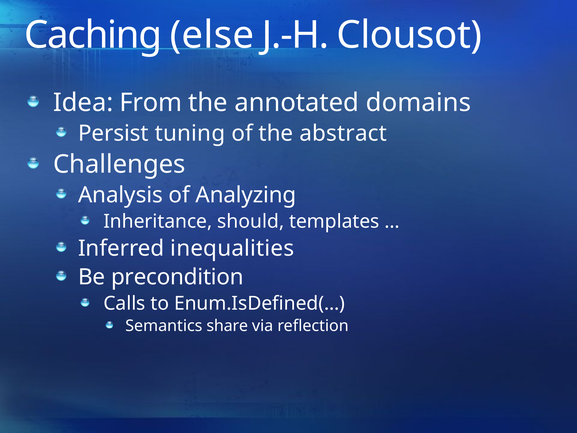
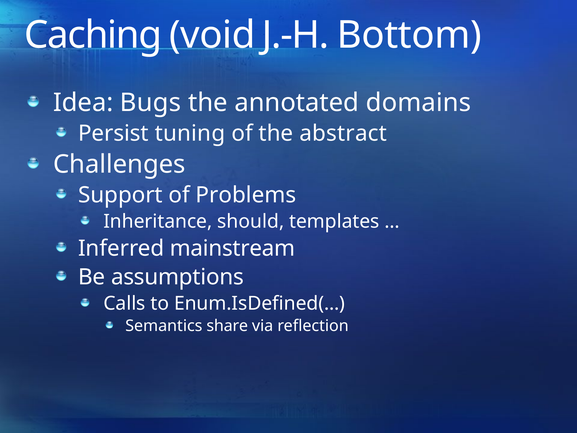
else: else -> void (212, 35)
Clousot: Clousot -> Bottom (409, 35)
From: From -> Bugs (151, 103)
Analysis: Analysis -> Support (120, 195)
Analyzing: Analyzing -> Problems (246, 195)
inequalities: inequalities -> mainstream (233, 248)
precondition: precondition -> assumptions (177, 277)
